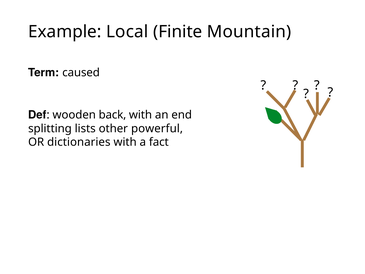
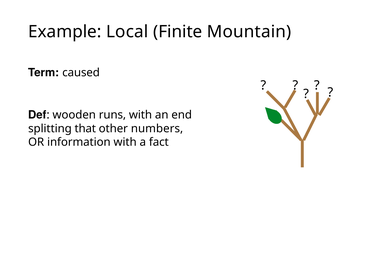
back: back -> runs (112, 115)
lists: lists -> that (85, 128)
powerful: powerful -> numbers (157, 128)
dictionaries: dictionaries -> information (79, 142)
